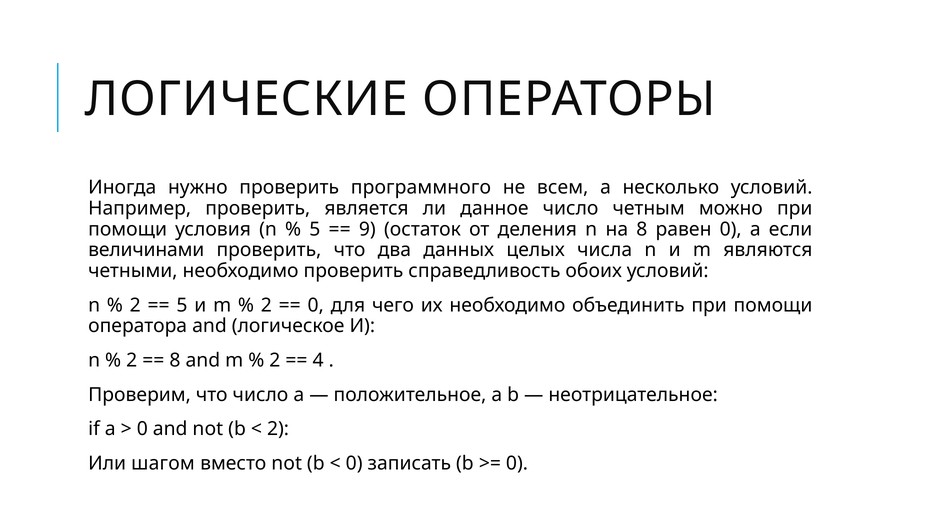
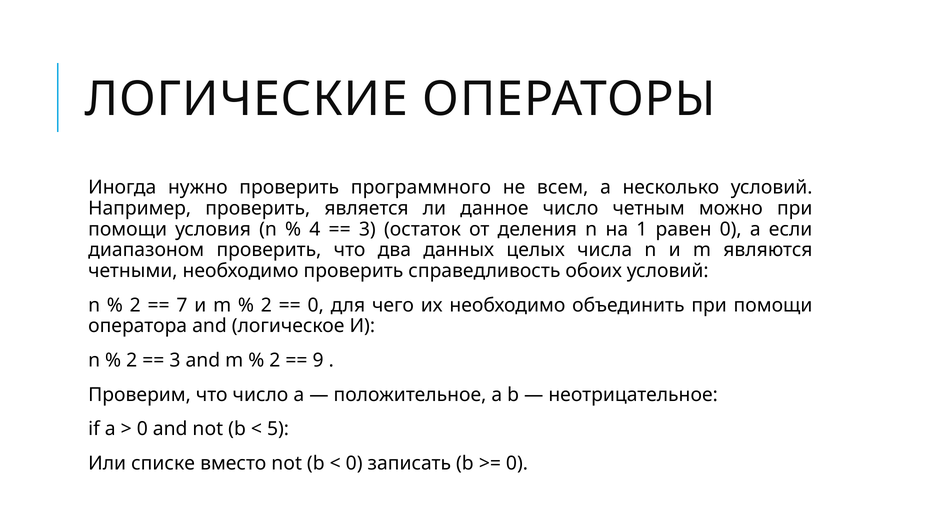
5: 5 -> 4 (315, 229)
9: 9 -> 3 (367, 229)
на 8: 8 -> 1 (642, 229)
величинами: величинами -> диапазоном (146, 250)
5: 5 -> 7 (182, 305)
8: 8 -> 3 (175, 360)
4: 4 -> 9 (318, 360)
2: 2 -> 5 (278, 429)
шагом: шагом -> списке (163, 463)
